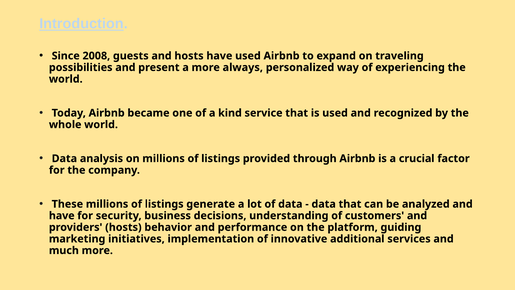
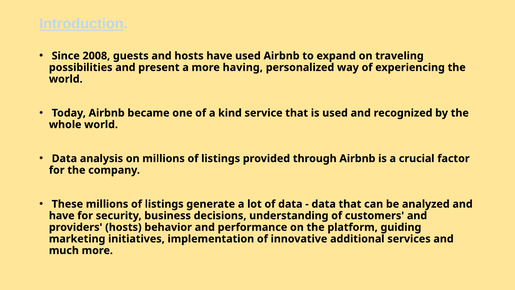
always: always -> having (243, 67)
